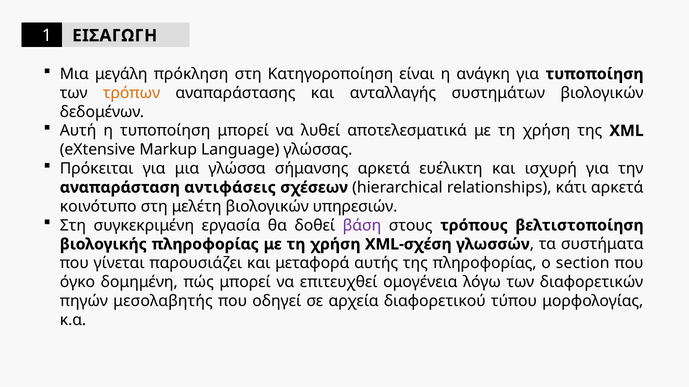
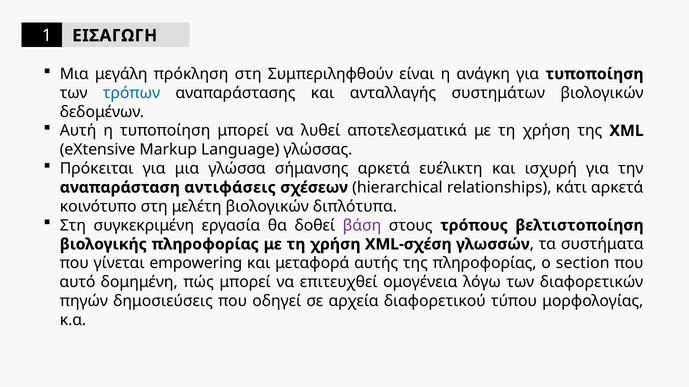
Κατηγοροποίηση: Κατηγοροποίηση -> Συμπεριληφθούν (330, 74)
τρόπων colour: orange -> blue (132, 93)
υπηρεσιών: υπηρεσιών -> διπλότυπα (355, 207)
παρουσιάζει: παρουσιάζει -> empowering (196, 264)
όγκο: όγκο -> αυτό (78, 282)
μεσολαβητής: μεσολαβητής -> δημοσιεύσεις (163, 301)
